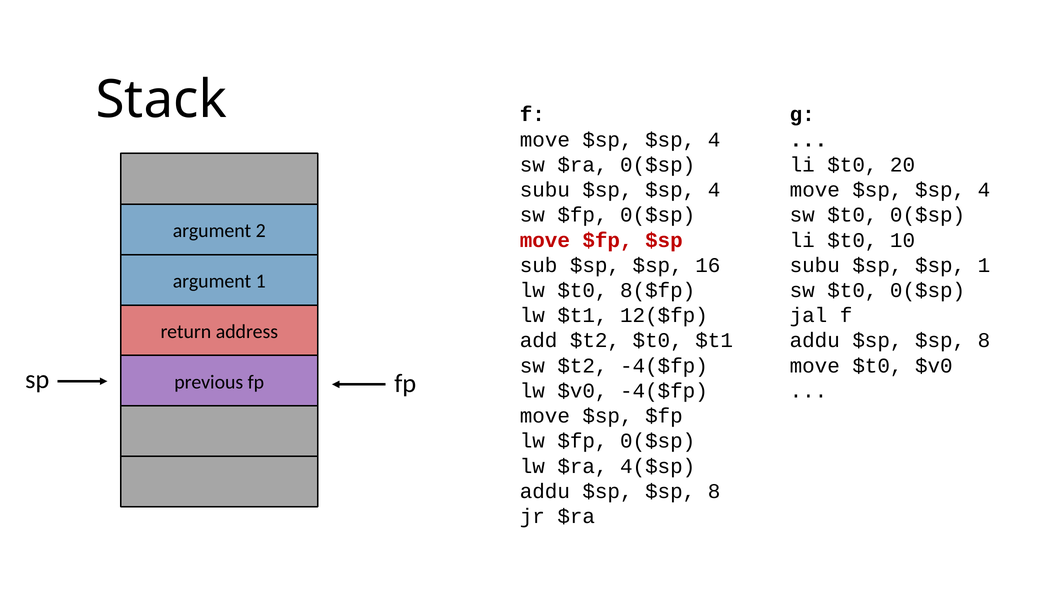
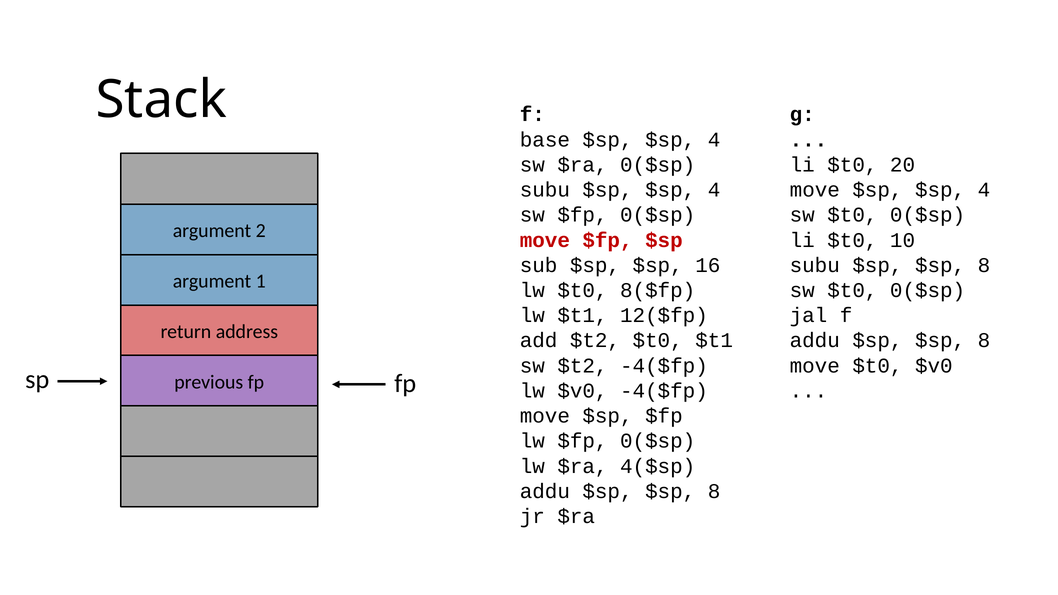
move: move -> base (545, 140)
subu $sp $sp 1: 1 -> 8 (984, 265)
